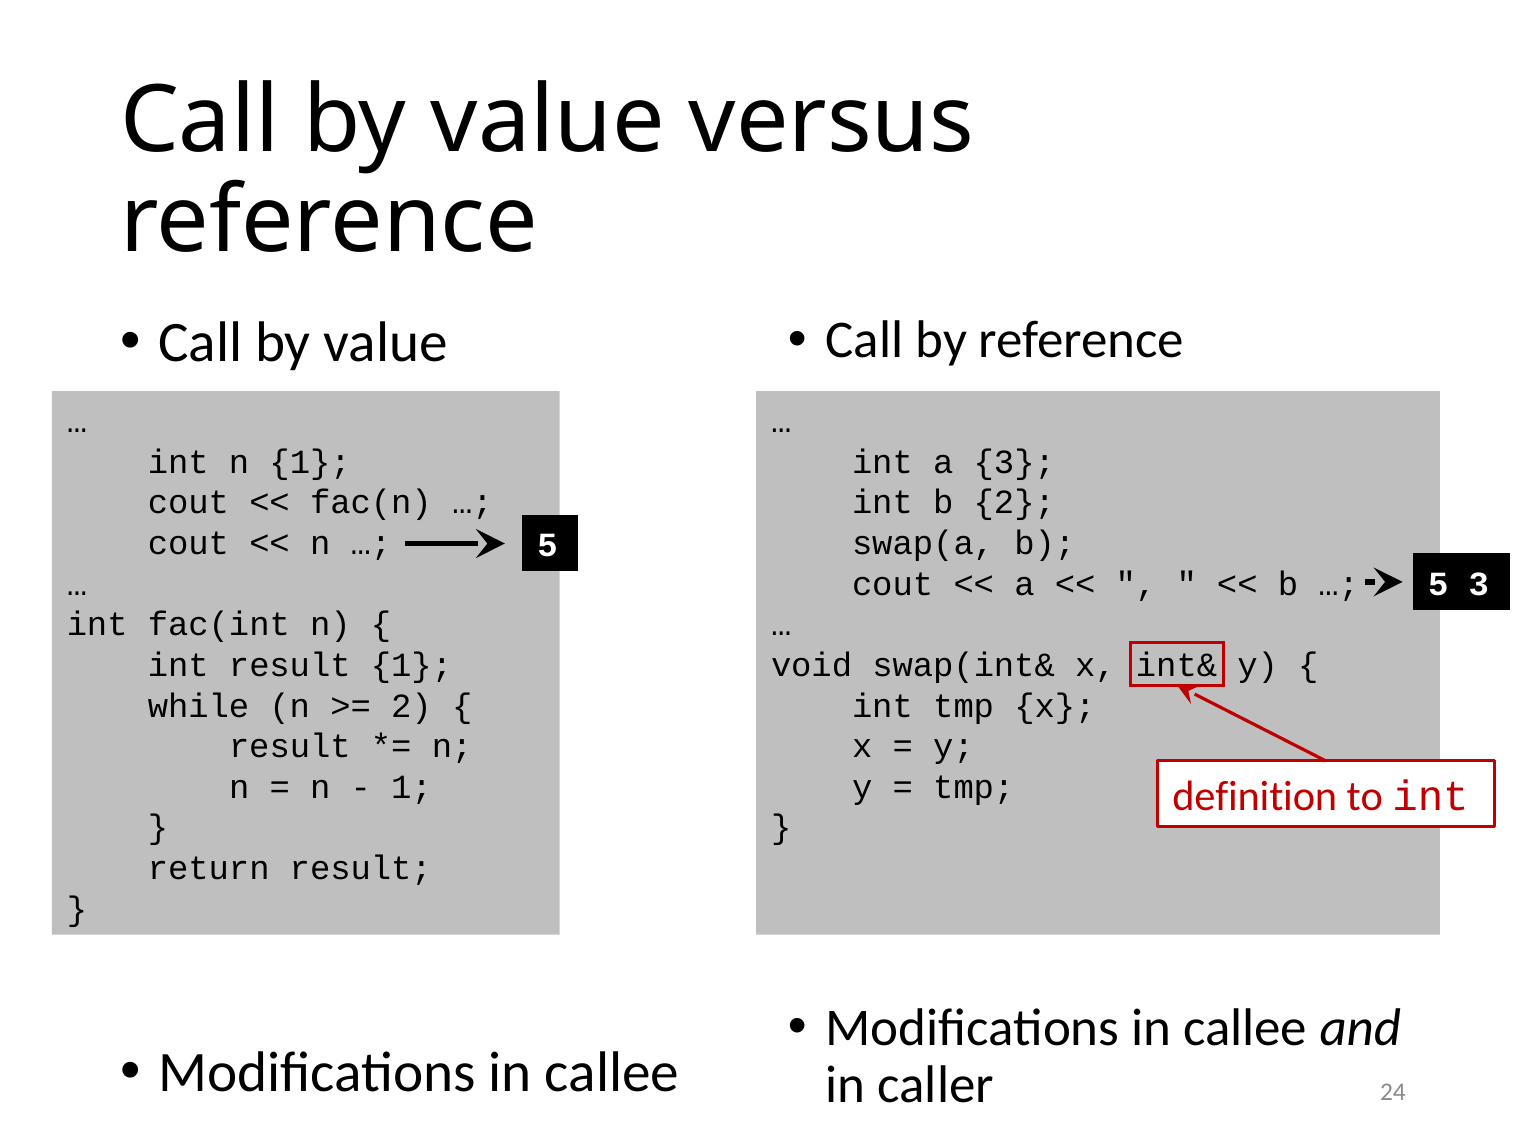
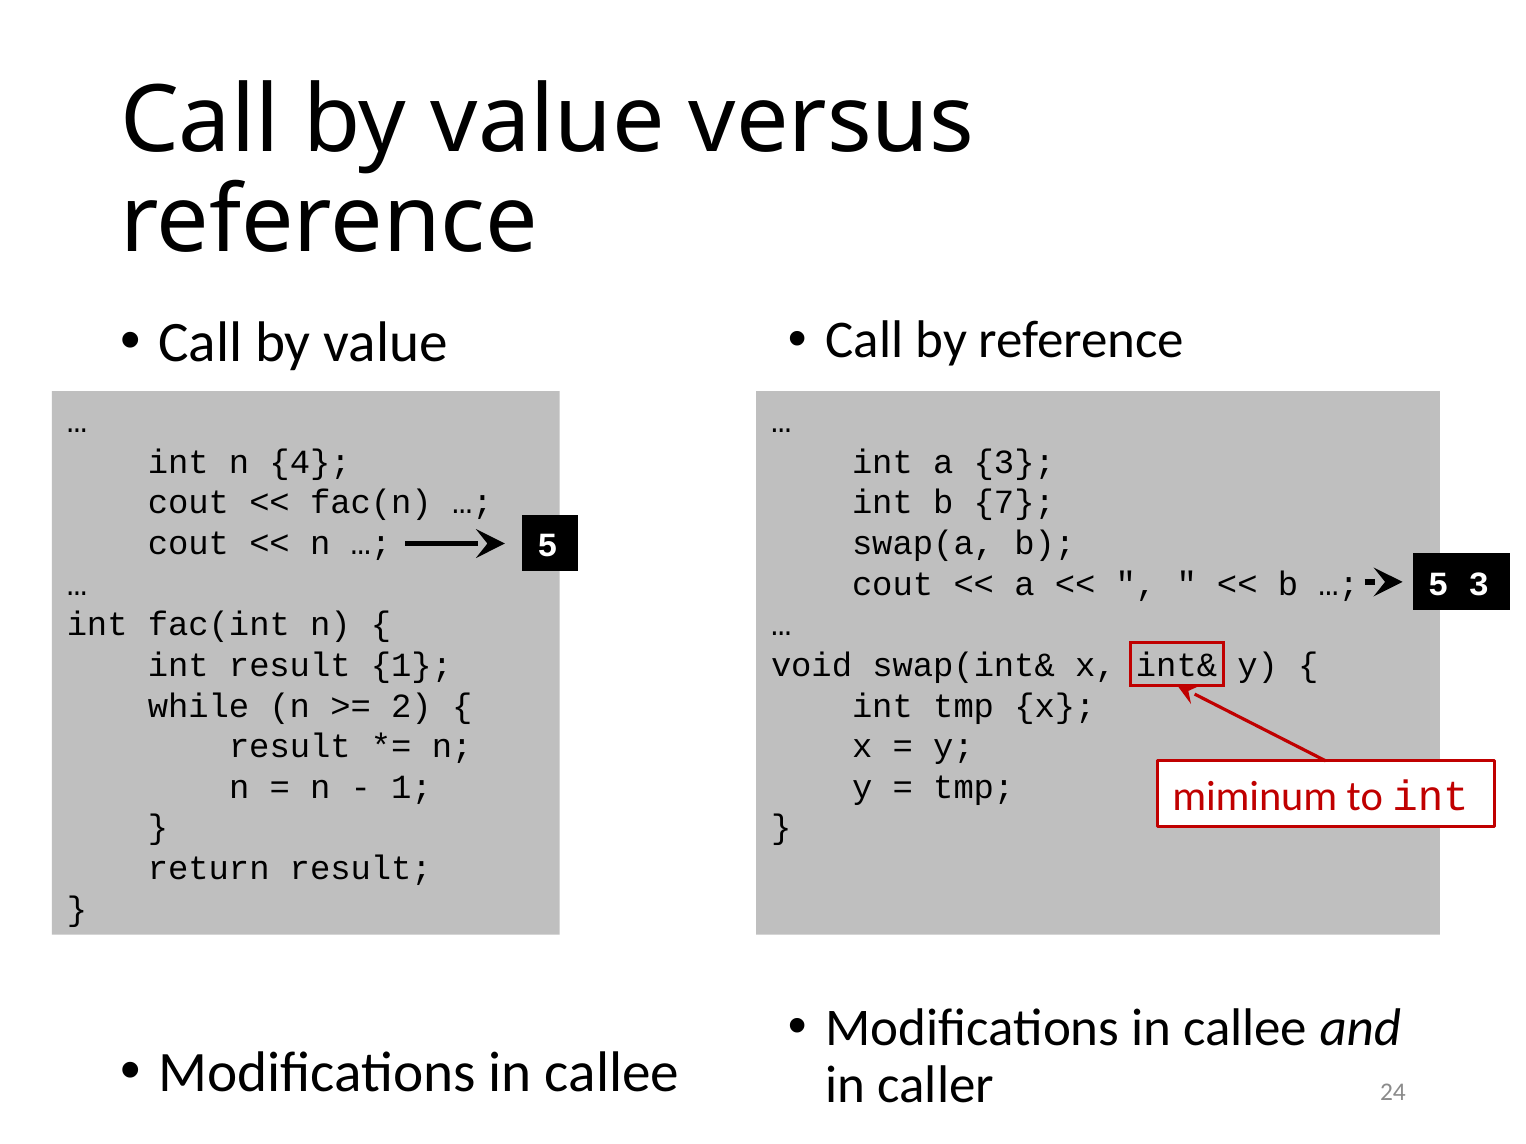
n 1: 1 -> 4 (310, 462)
b 2: 2 -> 7 (1014, 503)
definition: definition -> miminum (1255, 797)
